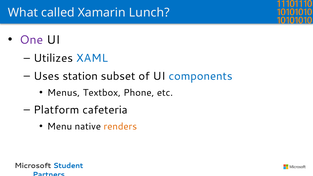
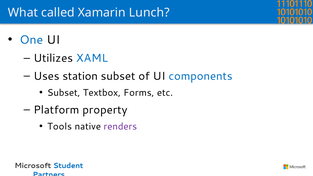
One colour: purple -> blue (31, 40)
Menus: Menus -> Subset (64, 93)
Phone: Phone -> Forms (139, 93)
cafeteria: cafeteria -> property (105, 110)
Menu: Menu -> Tools (60, 127)
renders colour: orange -> purple (120, 127)
